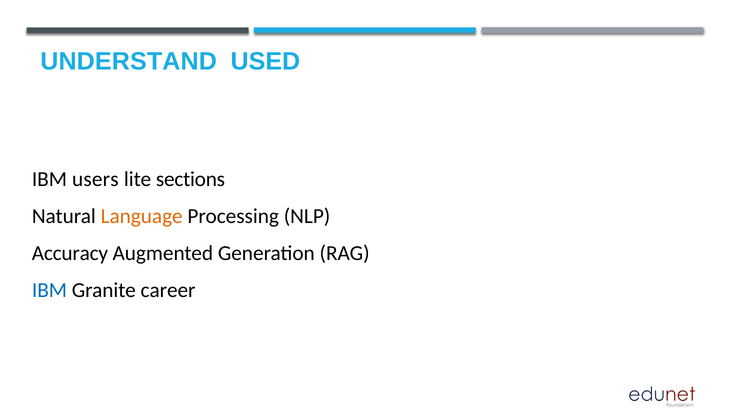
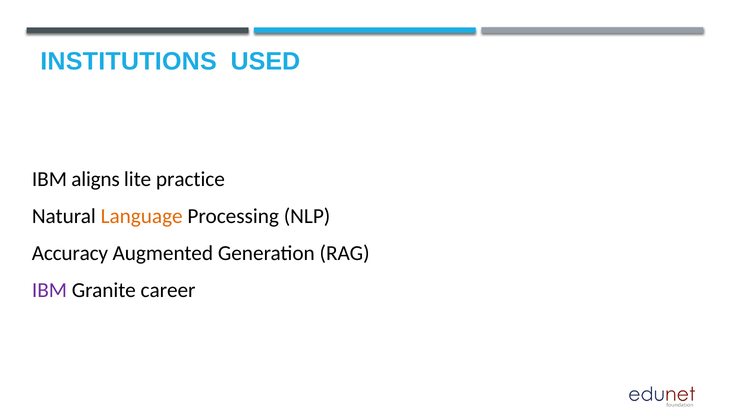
UNDERSTAND: UNDERSTAND -> INSTITUTIONS (129, 62)
users: users -> aligns (96, 179)
sections: sections -> practice (190, 179)
IBM colour: blue -> purple (49, 290)
